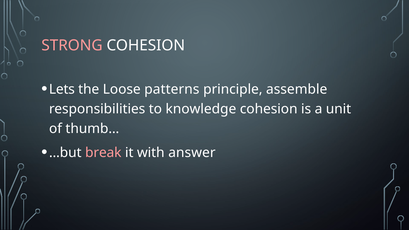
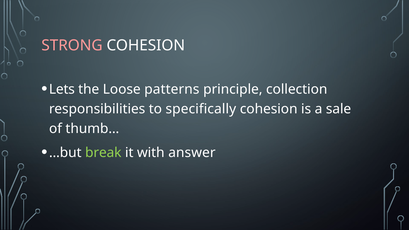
assemble: assemble -> collection (297, 89)
knowledge: knowledge -> specifically (201, 109)
unit: unit -> sale (339, 109)
break colour: pink -> light green (103, 153)
